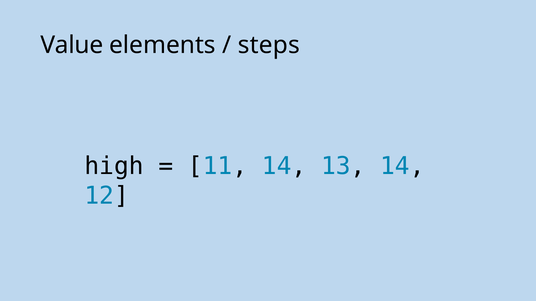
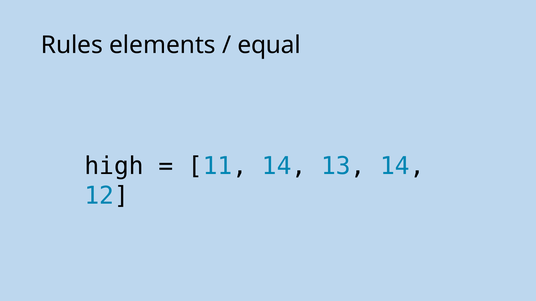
Value: Value -> Rules (72, 45)
steps: steps -> equal (269, 45)
